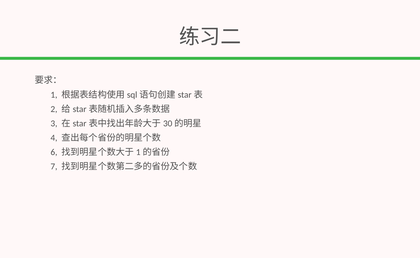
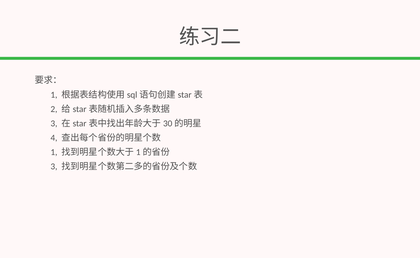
6: 6 -> 1 (54, 153)
7: 7 -> 3 (54, 167)
